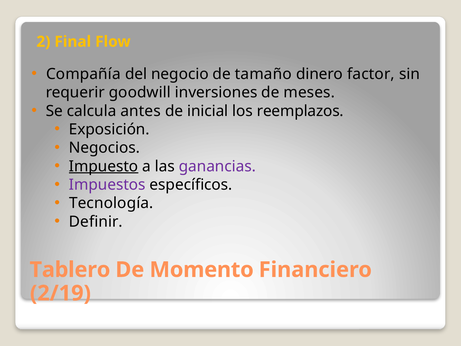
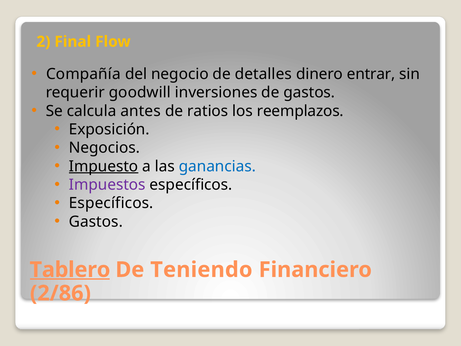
tamaño: tamaño -> detalles (263, 74)
factor: factor -> entrar (371, 74)
de meses: meses -> gastos (309, 92)
inicial: inicial -> ratios (208, 111)
ganancias colour: purple -> blue (217, 166)
Tecnología: Tecnología -> Específicos (111, 203)
Definir: Definir -> Gastos (96, 222)
Tablero underline: none -> present (70, 270)
Momento: Momento -> Teniendo (201, 270)
2/19: 2/19 -> 2/86 (60, 293)
